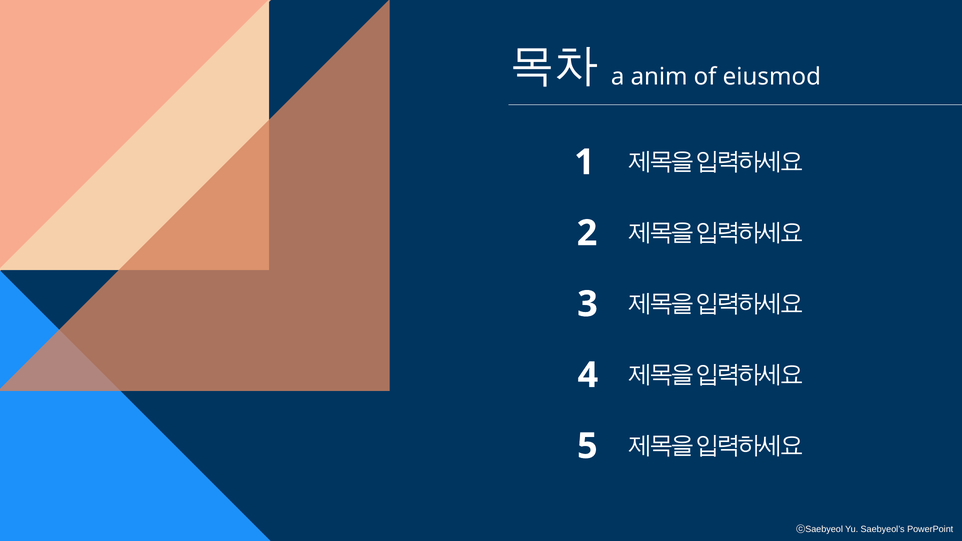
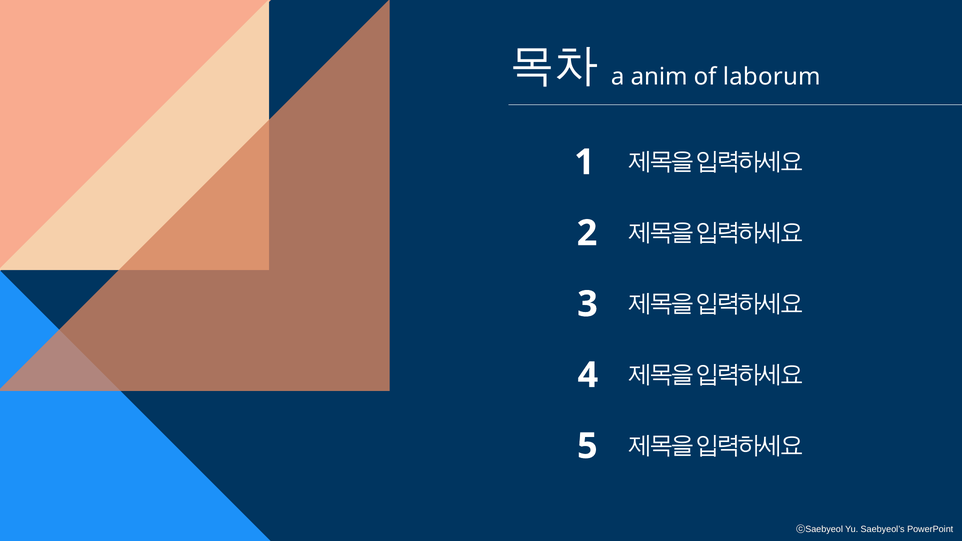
eiusmod: eiusmod -> laborum (772, 77)
